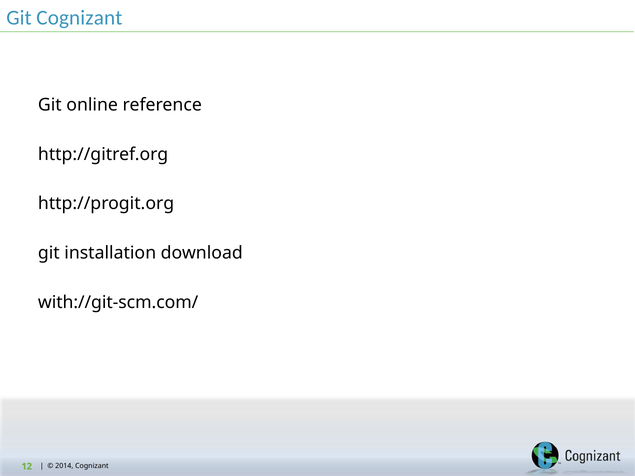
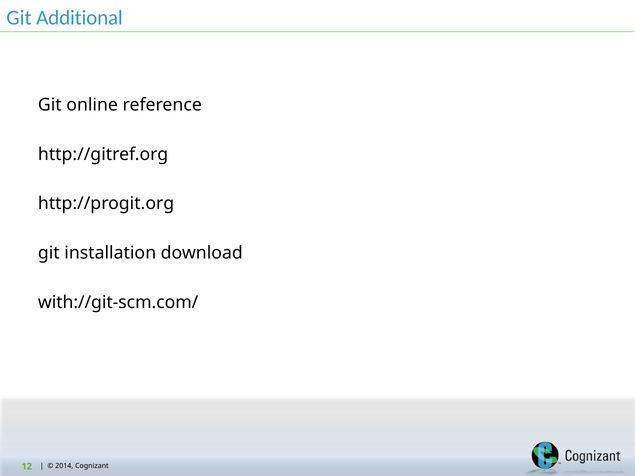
Git Cognizant: Cognizant -> Additional (80, 18)
